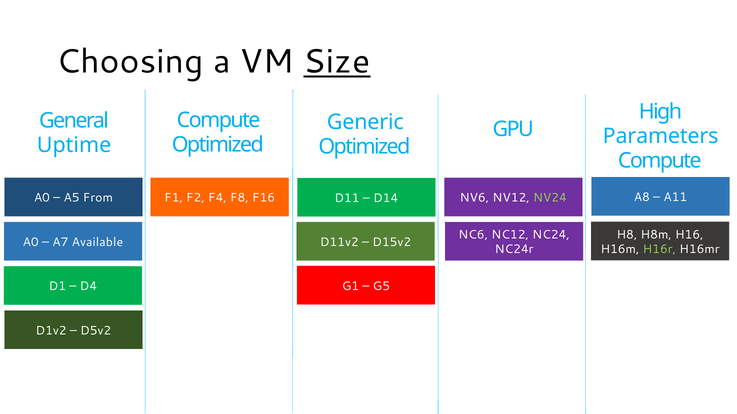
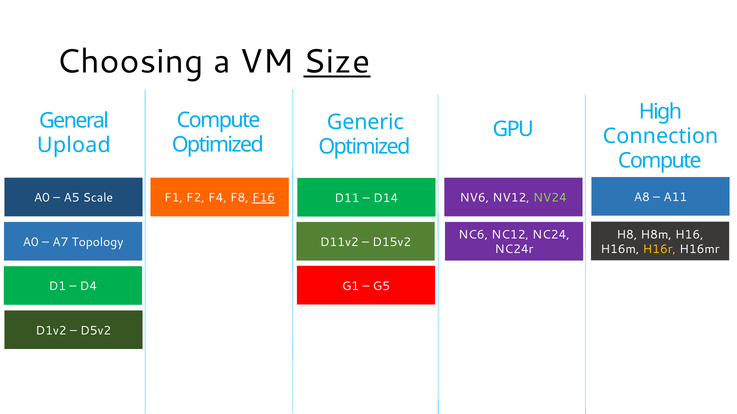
Parameters: Parameters -> Connection (660, 137)
Uptime: Uptime -> Upload (74, 145)
From: From -> Scale (98, 198)
F16 underline: none -> present (264, 198)
Available: Available -> Topology (98, 242)
H16r colour: light green -> yellow (659, 250)
